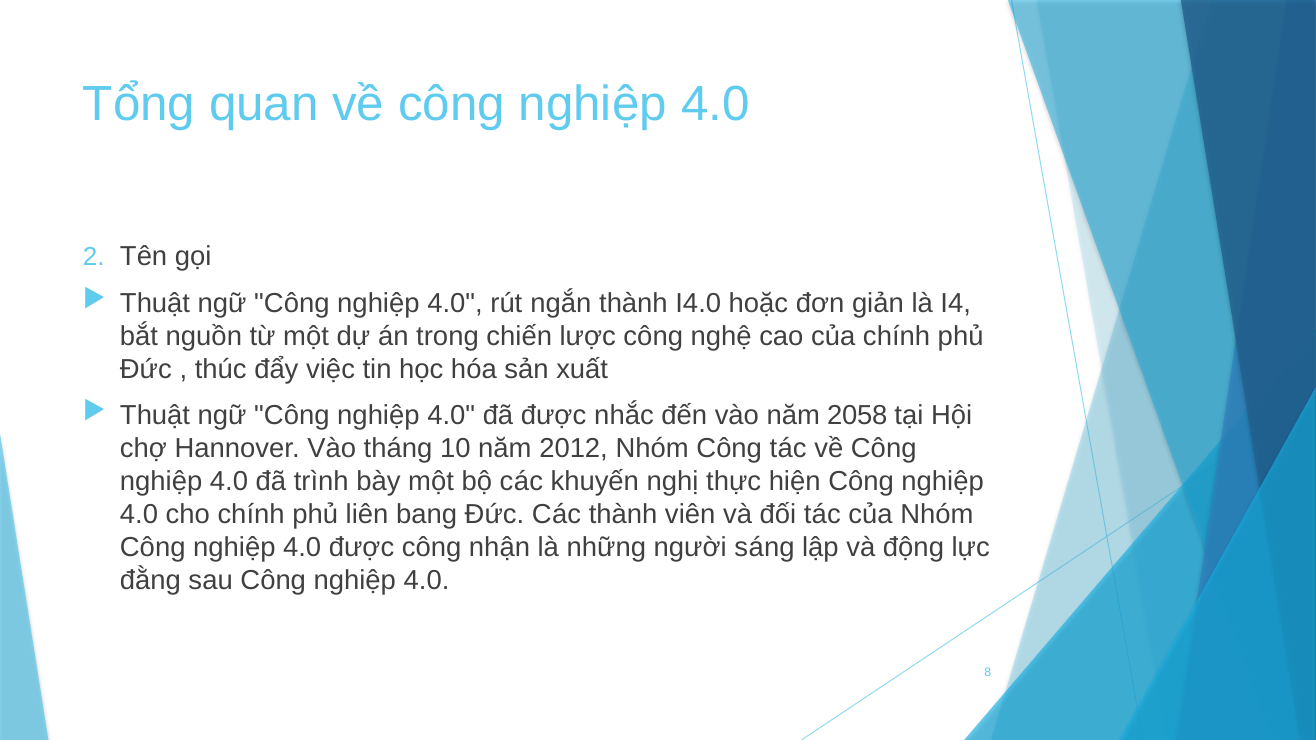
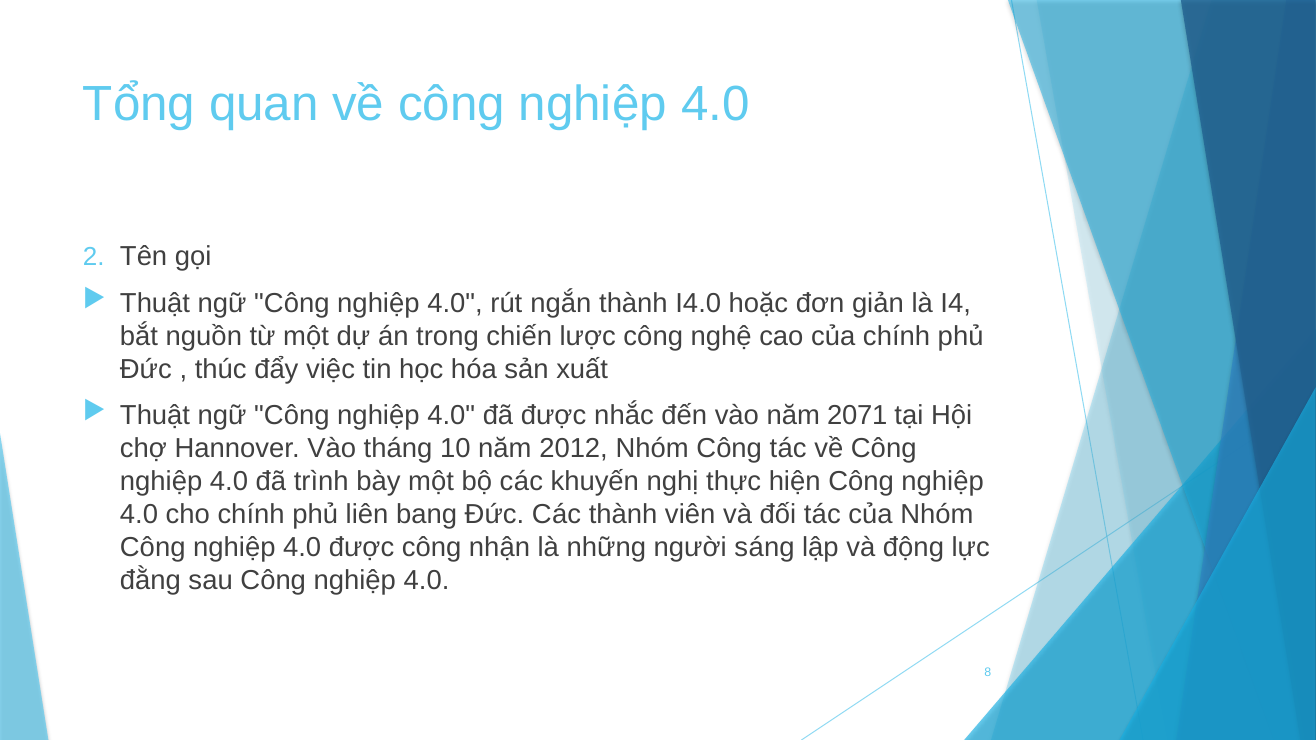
2058: 2058 -> 2071 (857, 416)
